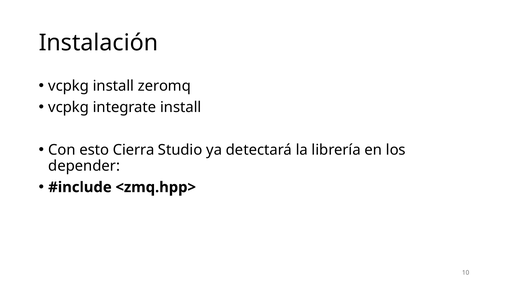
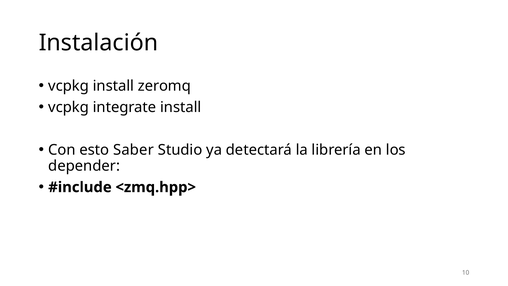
Cierra: Cierra -> Saber (134, 150)
